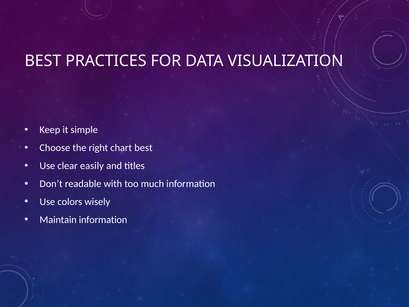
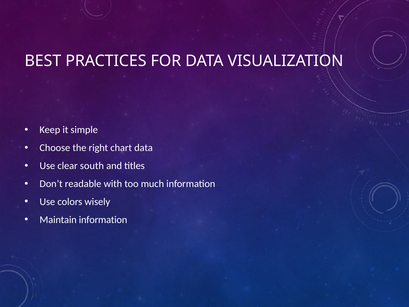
chart best: best -> data (144, 148)
easily: easily -> south (92, 166)
